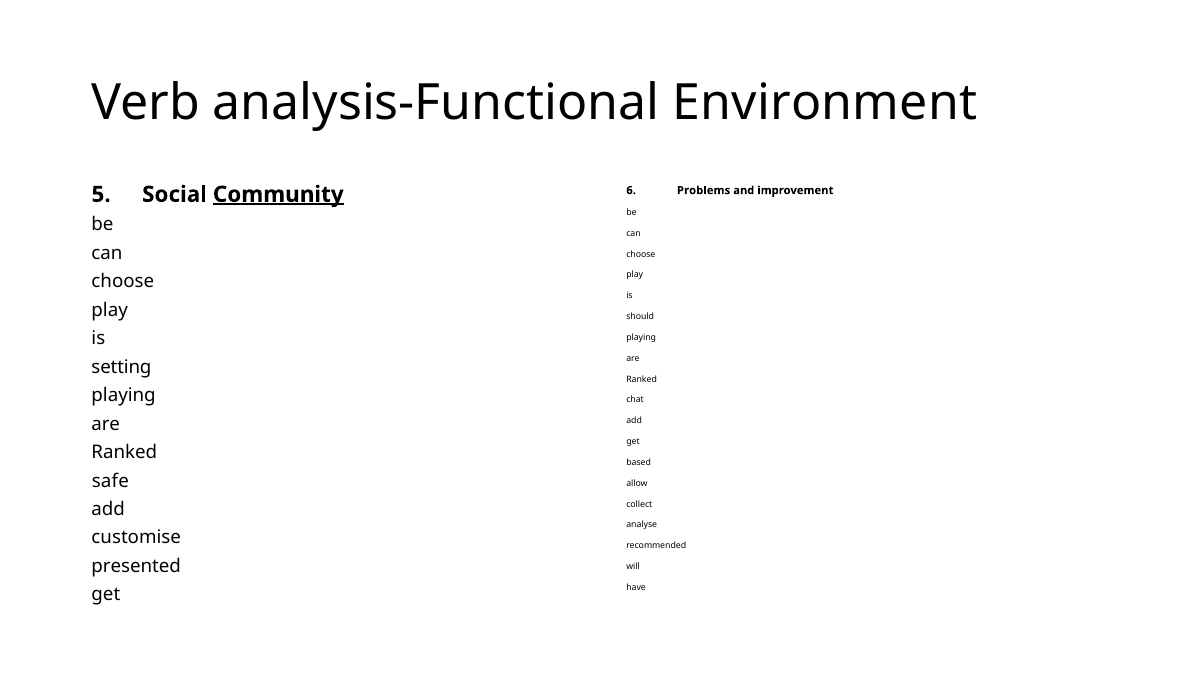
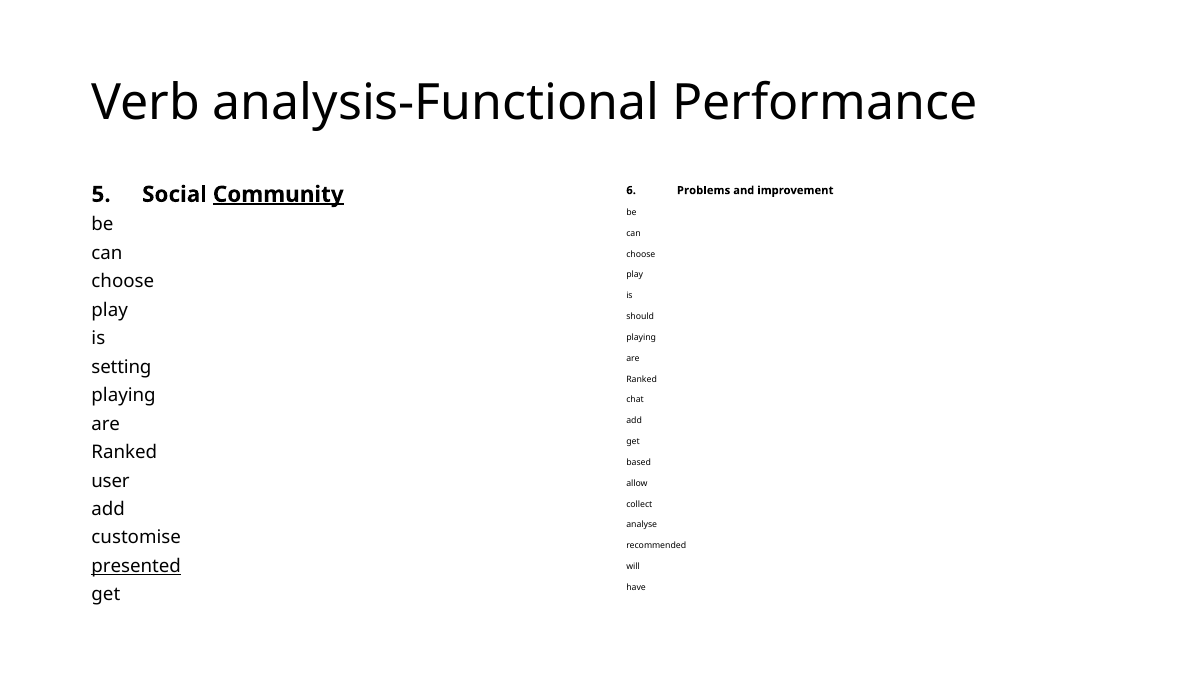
Environment: Environment -> Performance (825, 103)
safe: safe -> user (110, 481)
presented underline: none -> present (136, 566)
